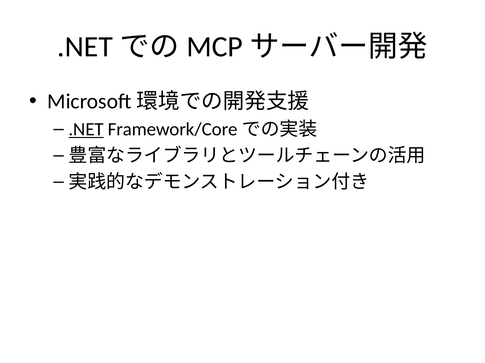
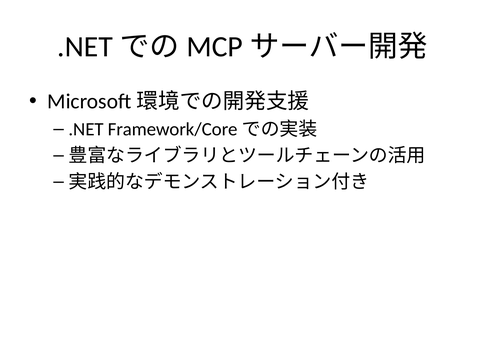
.NET underline: present -> none (86, 130)
